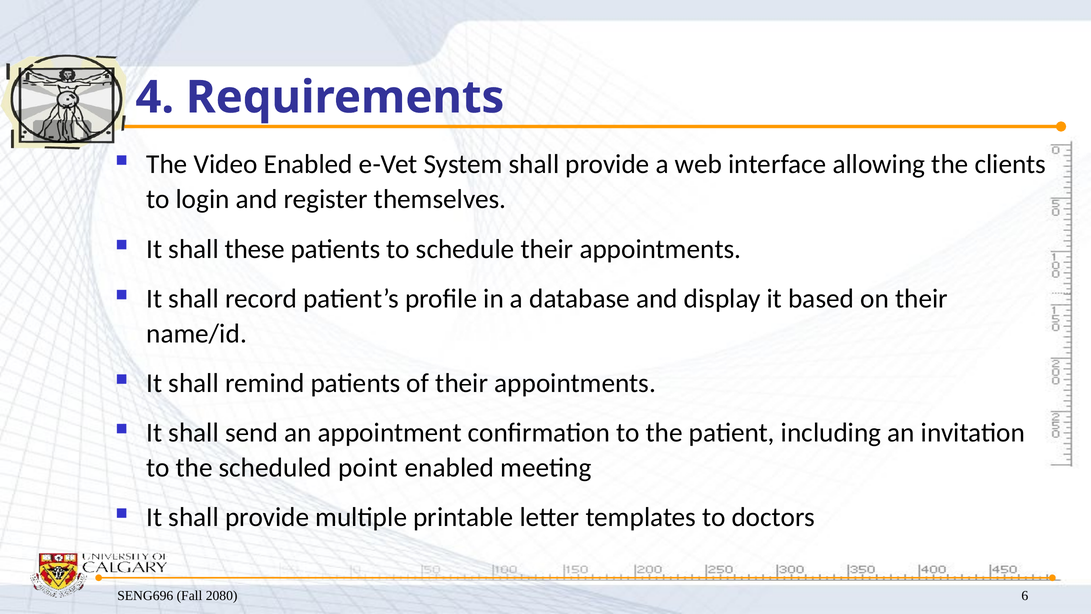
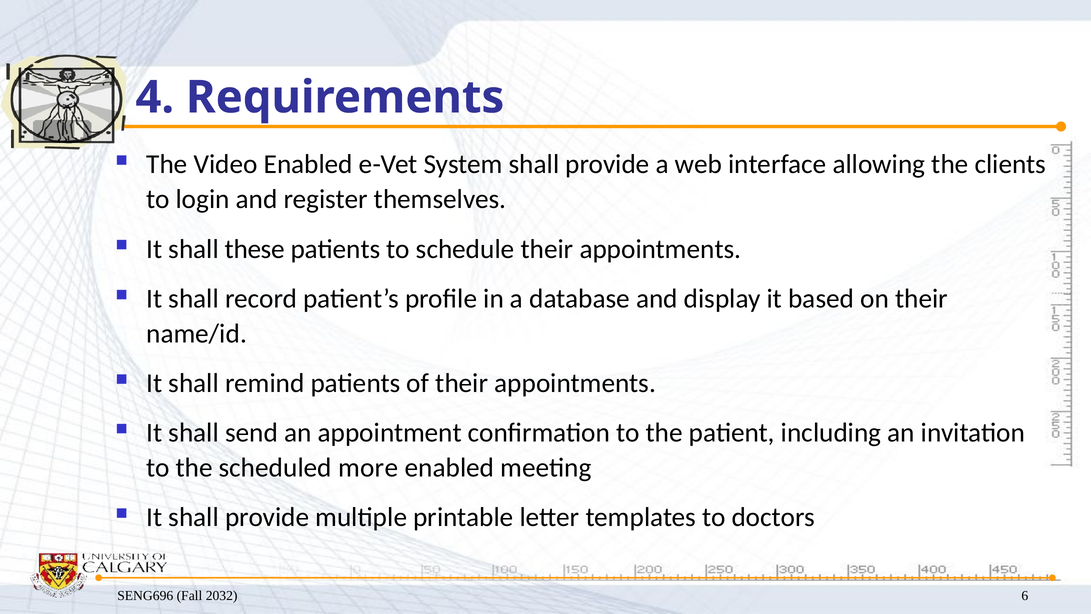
point: point -> more (368, 468)
2080: 2080 -> 2032 (222, 595)
